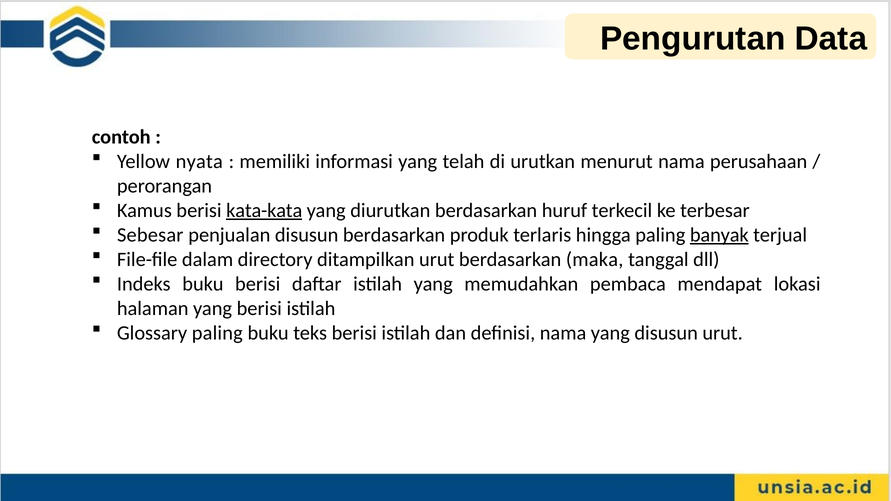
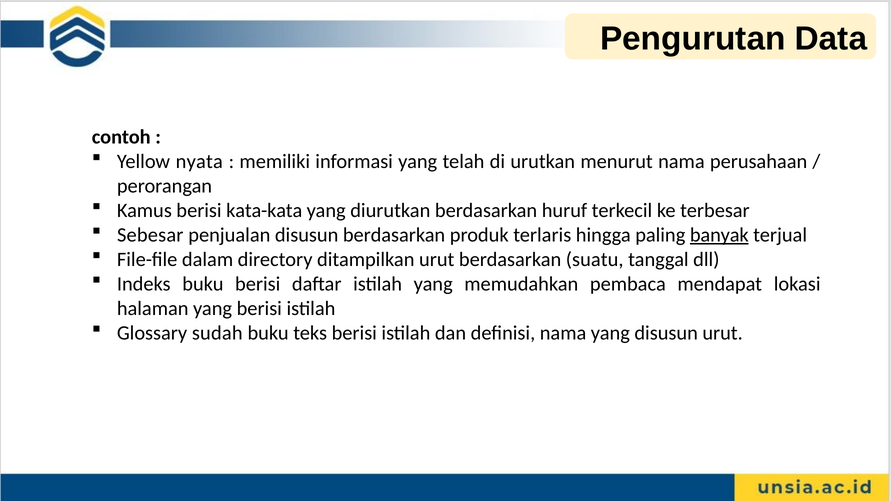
kata-kata underline: present -> none (264, 211)
maka: maka -> suatu (595, 260)
Glossary paling: paling -> sudah (217, 333)
